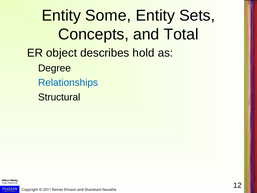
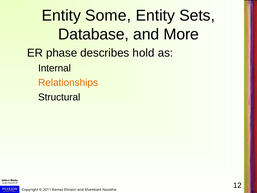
Concepts: Concepts -> Database (94, 34)
Total: Total -> More (181, 34)
object: object -> phase (62, 53)
Degree: Degree -> Internal (54, 68)
Relationships colour: blue -> orange (68, 83)
